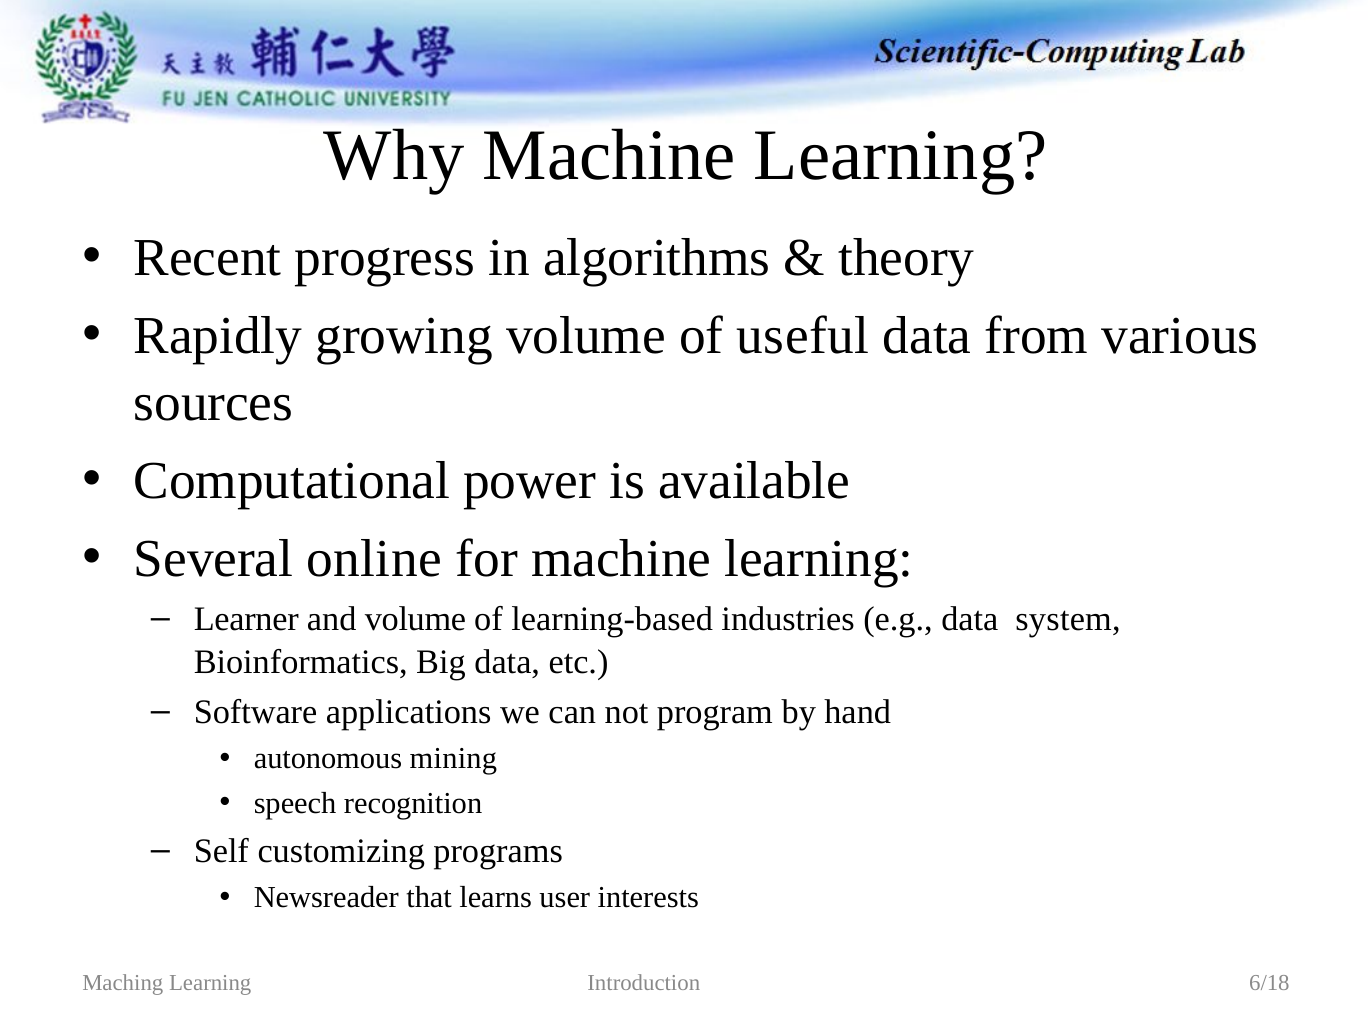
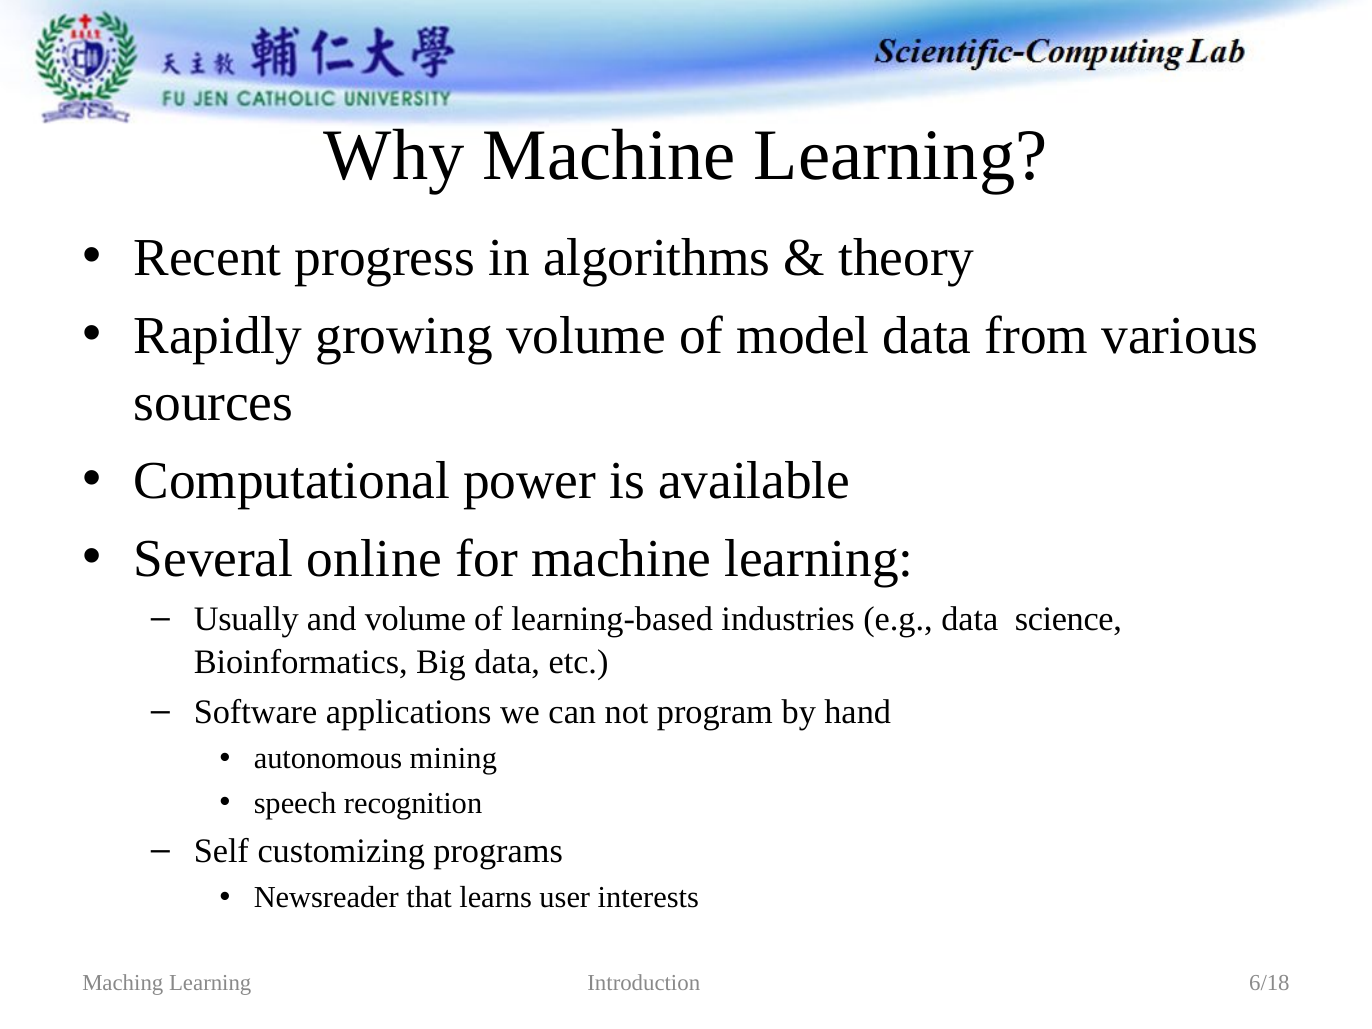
useful: useful -> model (803, 336)
Learner: Learner -> Usually (246, 619)
system: system -> science (1068, 619)
